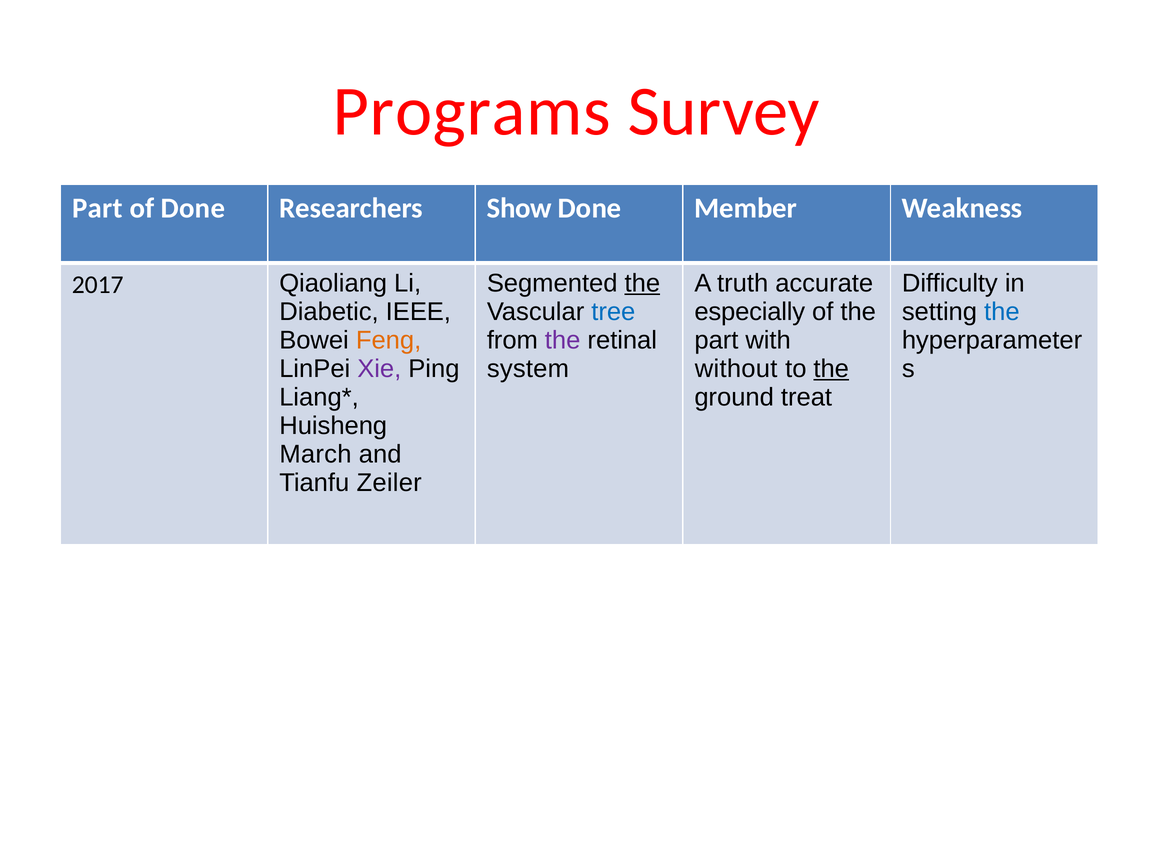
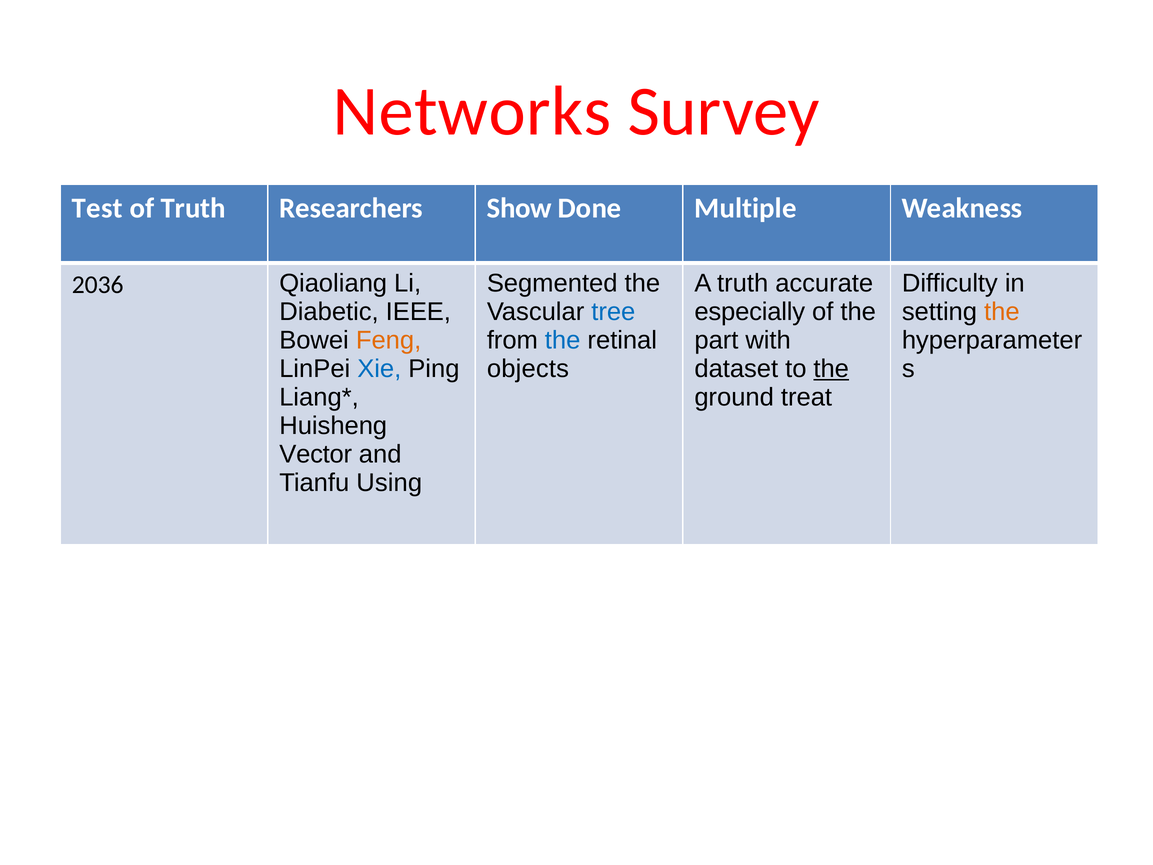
Programs: Programs -> Networks (472, 111)
Part: Part -> Test (97, 208)
of Done: Done -> Truth (193, 208)
Member: Member -> Multiple (746, 208)
the underline: present -> none (642, 283)
2017: 2017 -> 2036 (98, 285)
the colour: blue -> orange (1002, 312)
the colour: purple -> blue (563, 340)
Xie colour: purple -> blue (379, 369)
system: system -> objects (528, 369)
without: without -> dataset (736, 369)
March: March -> Vector (316, 454)
Zeiler: Zeiler -> Using (389, 483)
